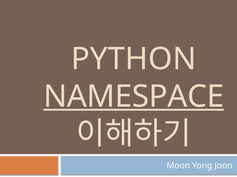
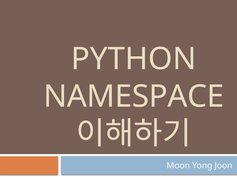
NAMESPACE underline: present -> none (134, 97)
